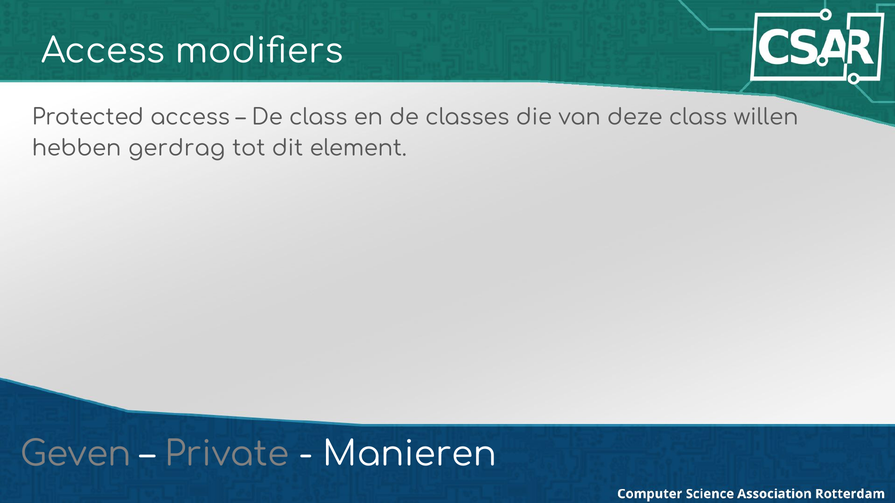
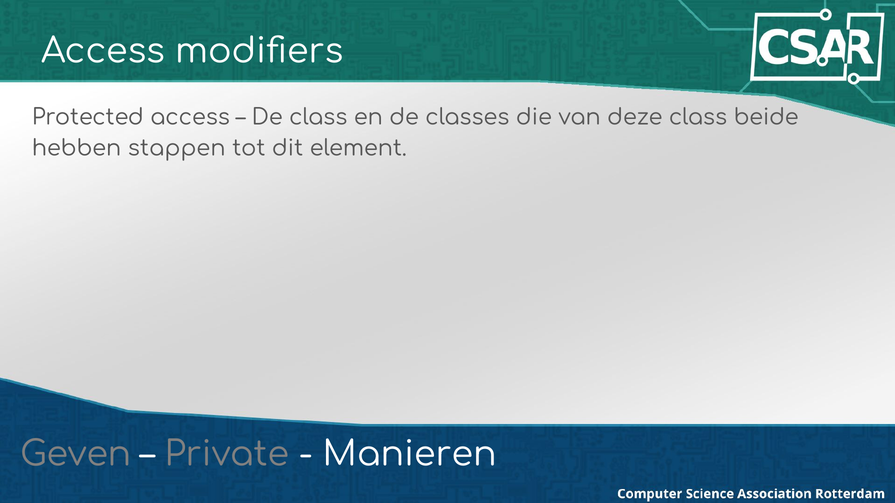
willen: willen -> beide (766, 117)
gerdrag: gerdrag -> stappen (177, 148)
